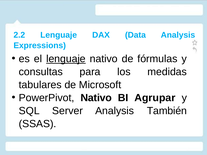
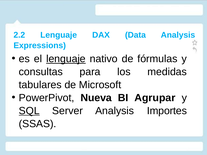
PowerPivot Nativo: Nativo -> Nueva (96, 98)
SQL underline: none -> present (29, 111)
También: También -> Importes (167, 111)
